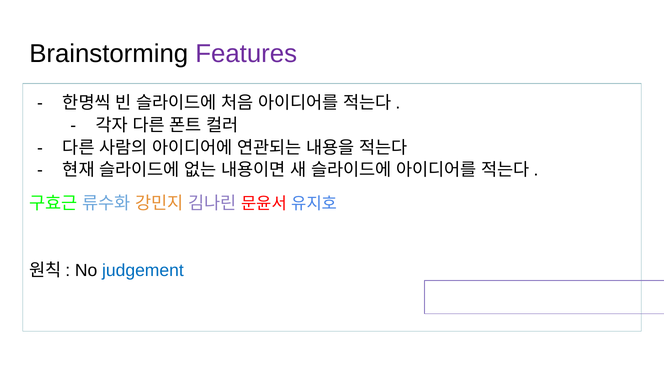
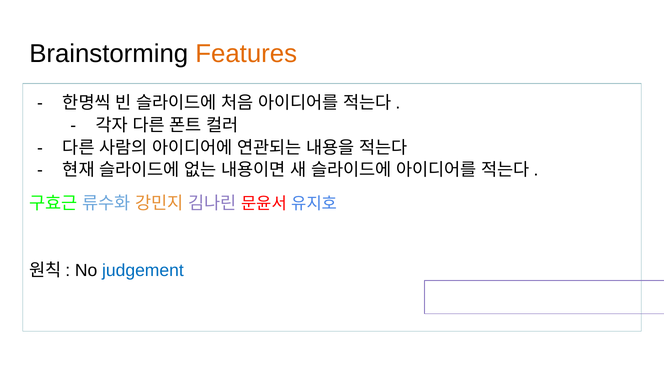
Features colour: purple -> orange (246, 54)
